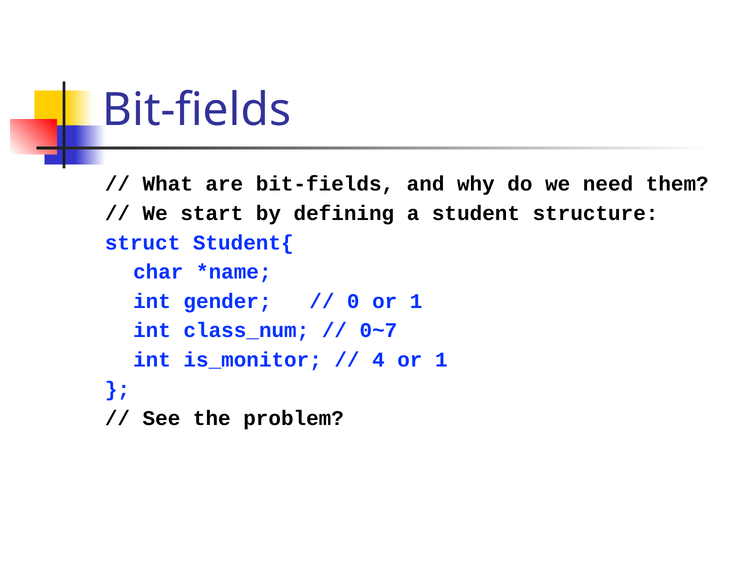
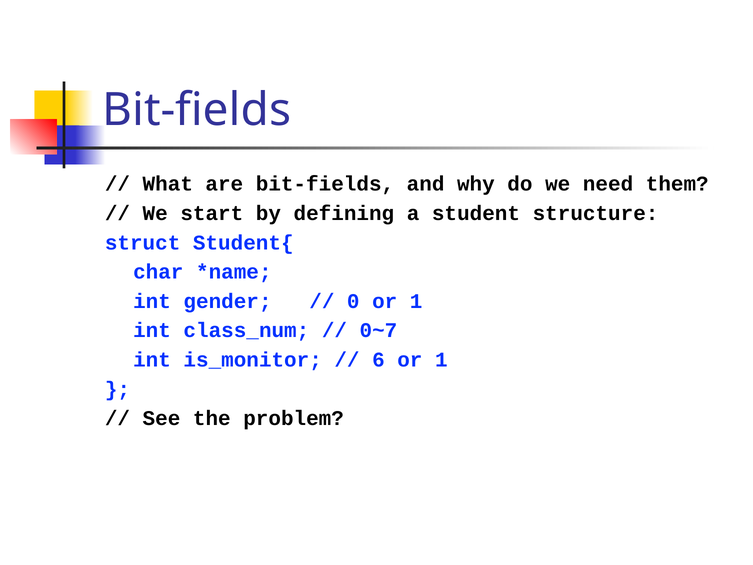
4: 4 -> 6 (378, 360)
